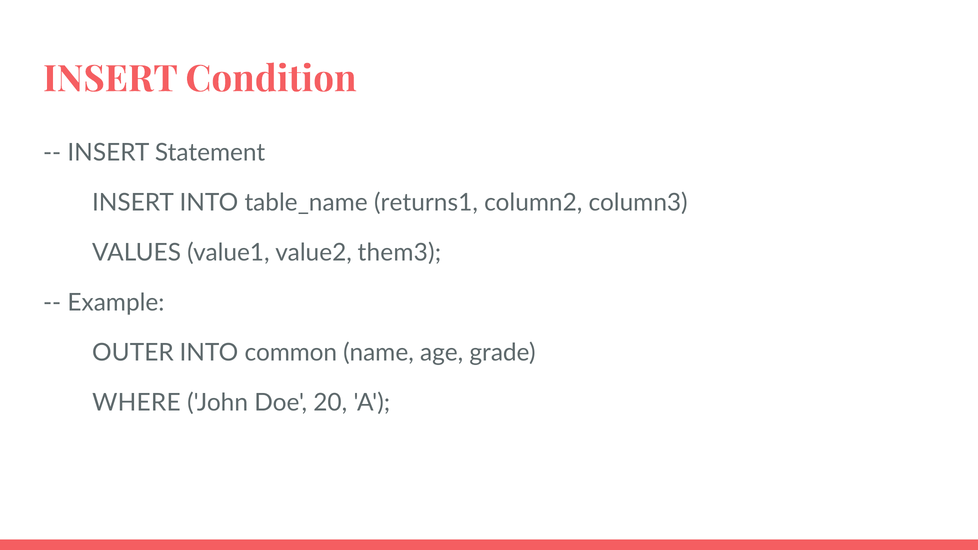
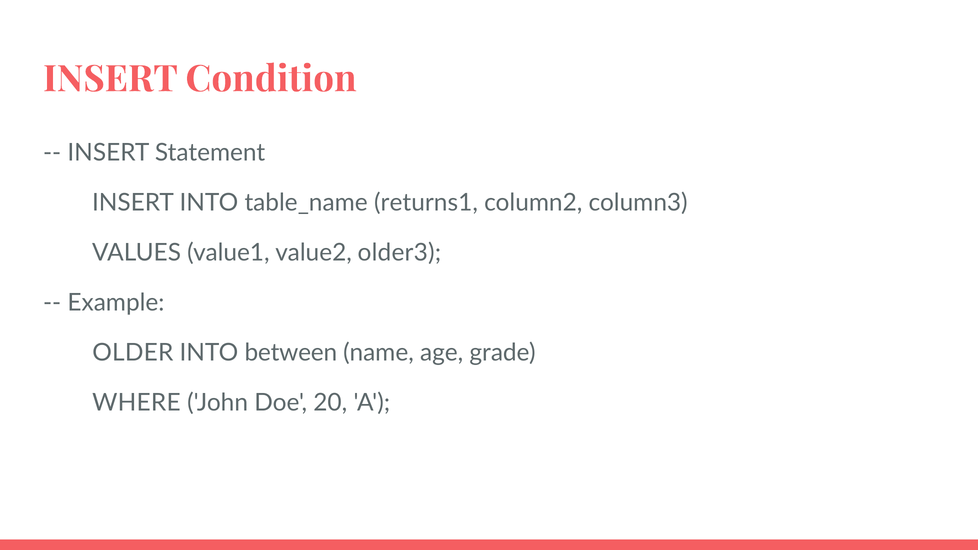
them3: them3 -> older3 (399, 253)
OUTER: OUTER -> OLDER (133, 353)
common: common -> between (291, 353)
